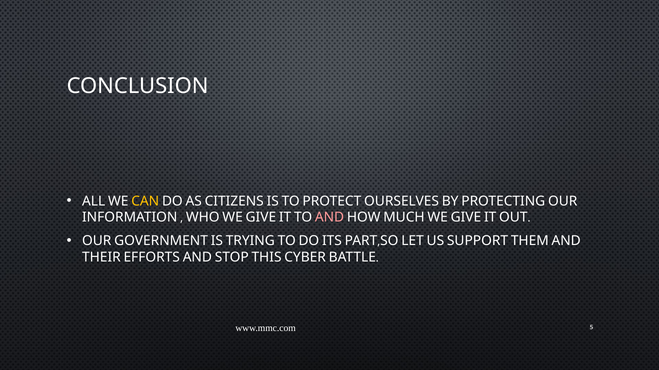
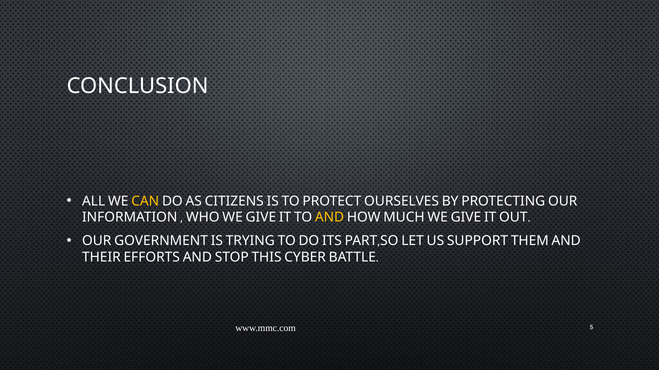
AND colour: pink -> yellow (330, 218)
